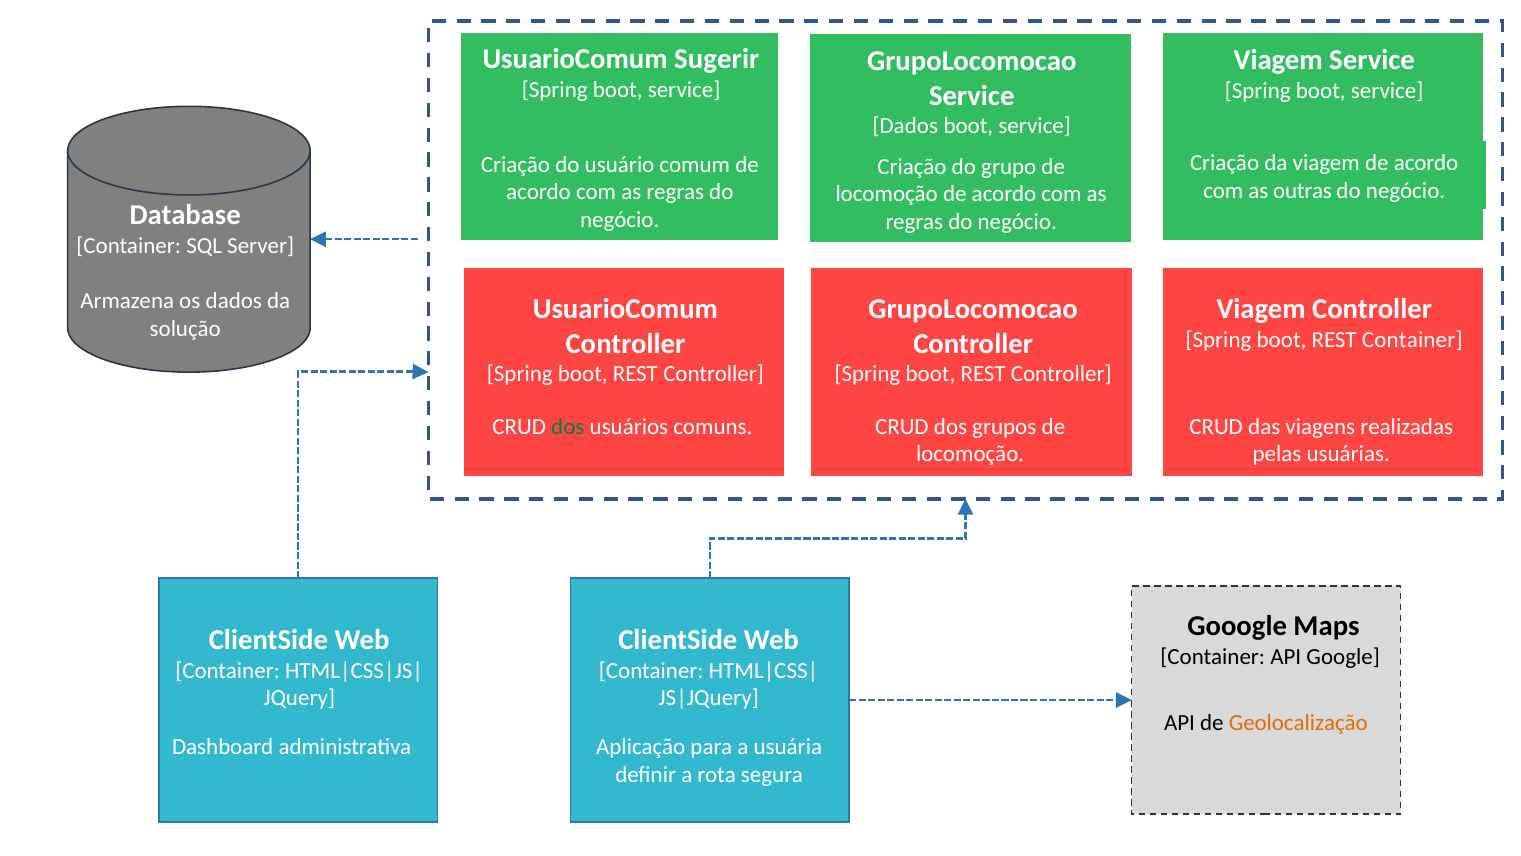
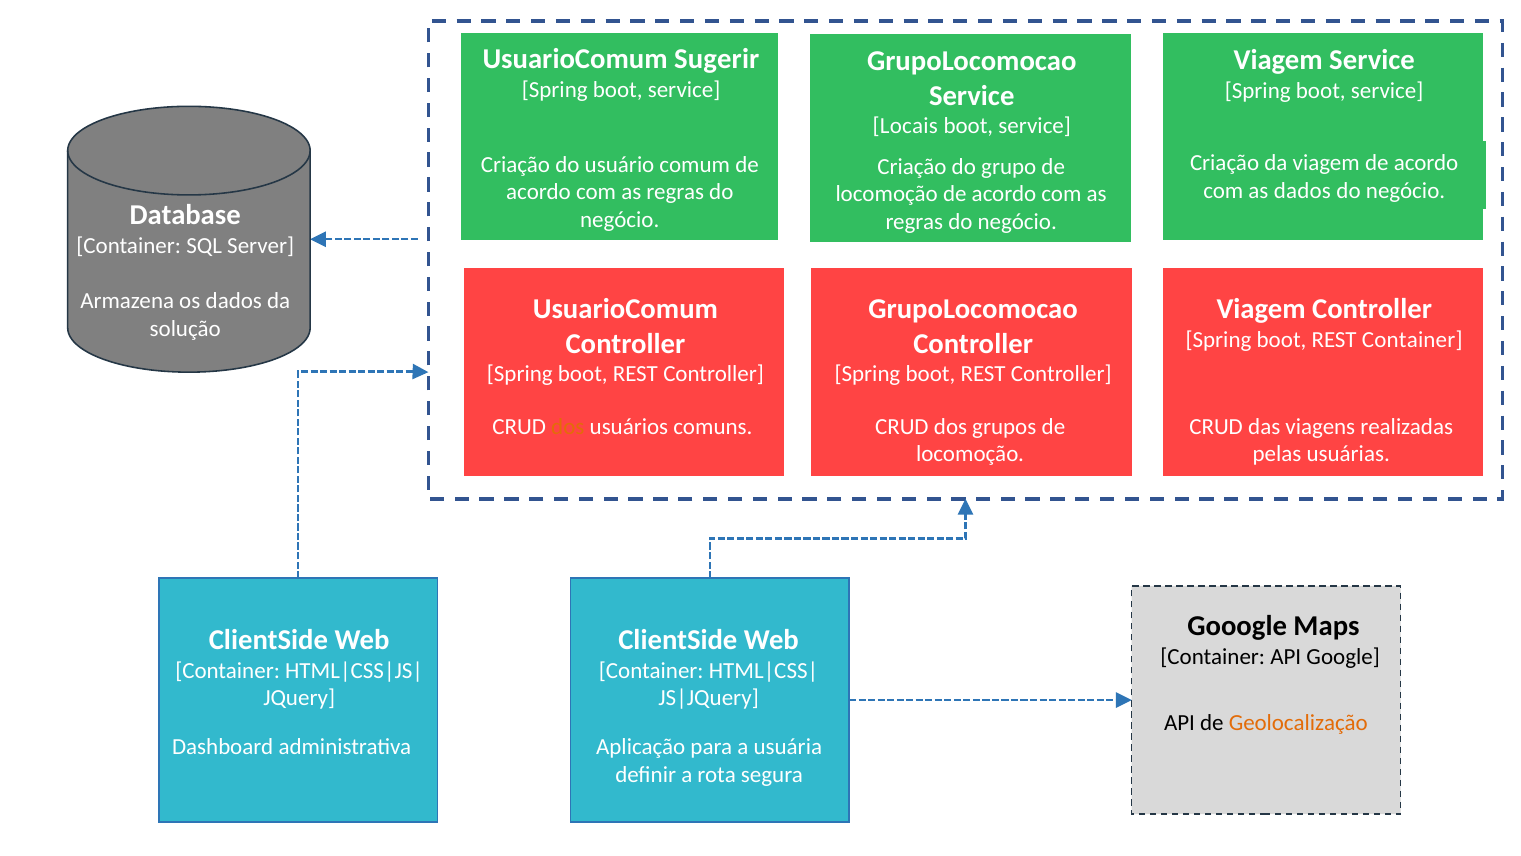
Dados: Dados -> Locais (905, 126)
as outras: outras -> dados (1302, 190)
dos colour: green -> orange (568, 426)
